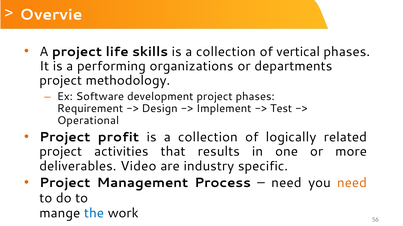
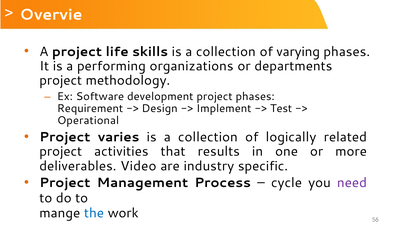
vertical: vertical -> varying (298, 52)
profit: profit -> varies (118, 138)
need: need -> cycle (287, 183)
need colour: orange -> purple (352, 183)
